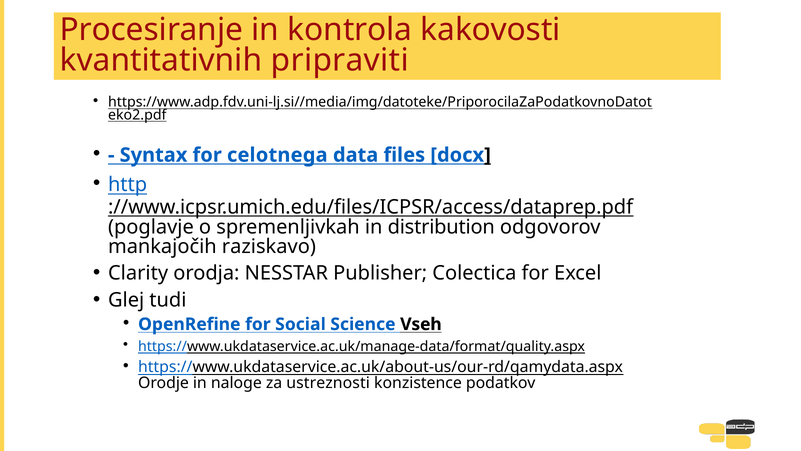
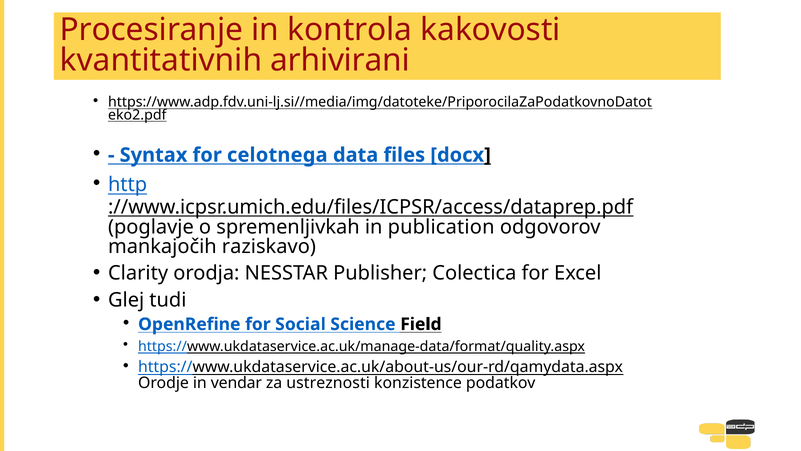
pripraviti: pripraviti -> arhivirani (340, 60)
distribution: distribution -> publication (441, 227)
Vseh: Vseh -> Field (421, 324)
naloge: naloge -> vendar (236, 383)
